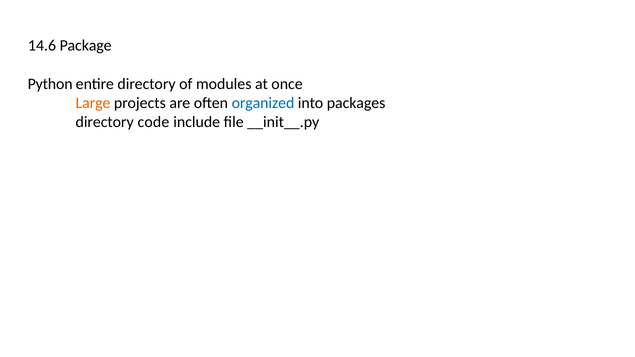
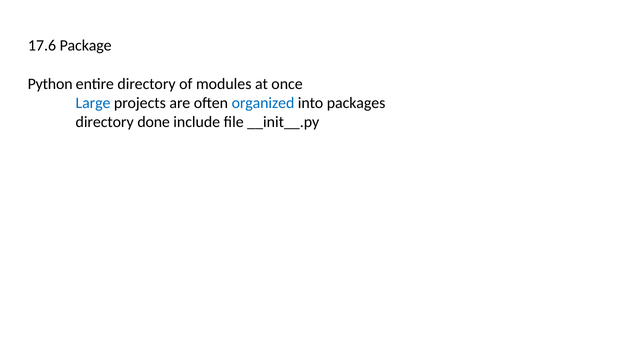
14.6: 14.6 -> 17.6 (42, 46)
Large colour: orange -> blue (93, 103)
code: code -> done (154, 122)
